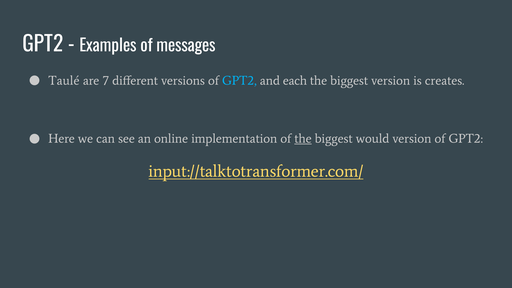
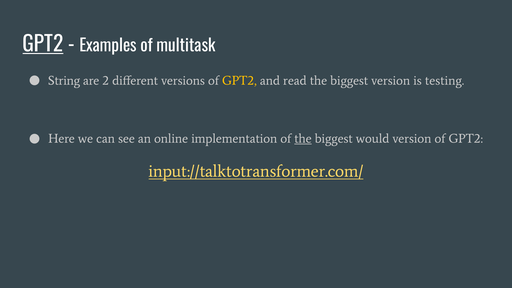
GPT2 underline: none -> present (43, 44)
messages: messages -> multitask (186, 46)
Taulé: Taulé -> String (64, 81)
7: 7 -> 2 (106, 81)
GPT2 colour: light blue -> yellow (239, 81)
each: each -> read (295, 81)
creates: creates -> testing (445, 81)
